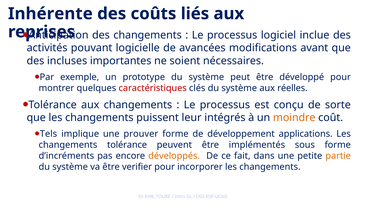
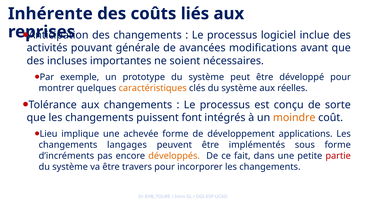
logicielle: logicielle -> générale (138, 48)
caractéristiques colour: red -> orange (153, 88)
leur: leur -> font (192, 118)
Tels: Tels -> Lieu (49, 134)
prouver: prouver -> achevée (141, 134)
changements tolérance: tolérance -> langages (127, 145)
partie colour: orange -> red (338, 156)
verifier: verifier -> travers (137, 167)
